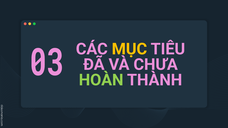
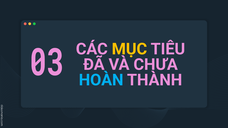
HOÀN colour: light green -> light blue (101, 80)
